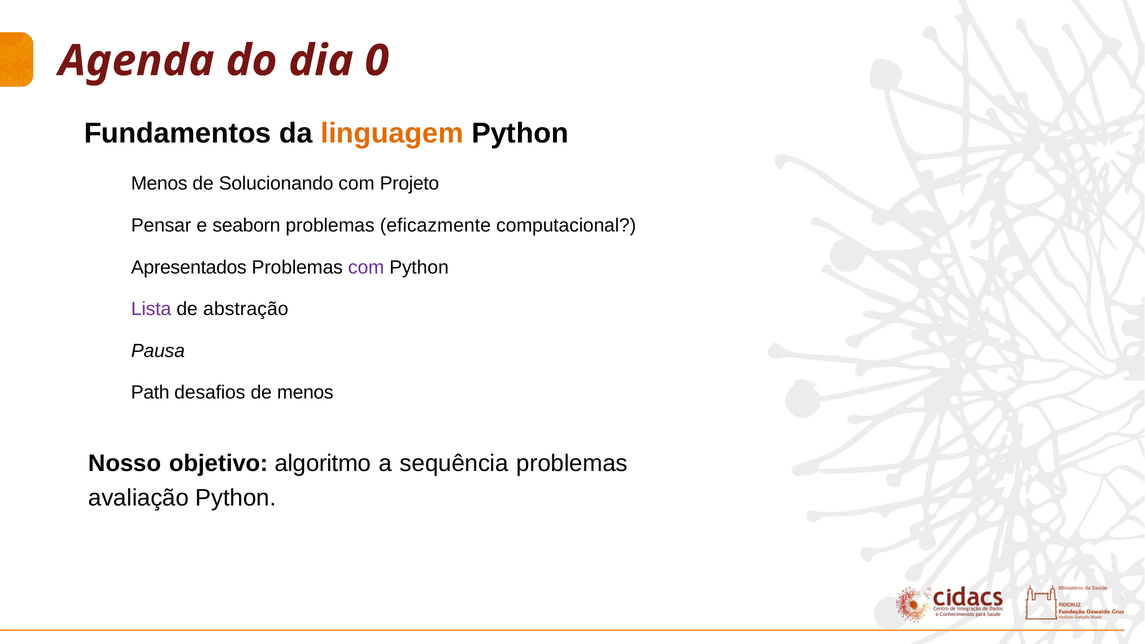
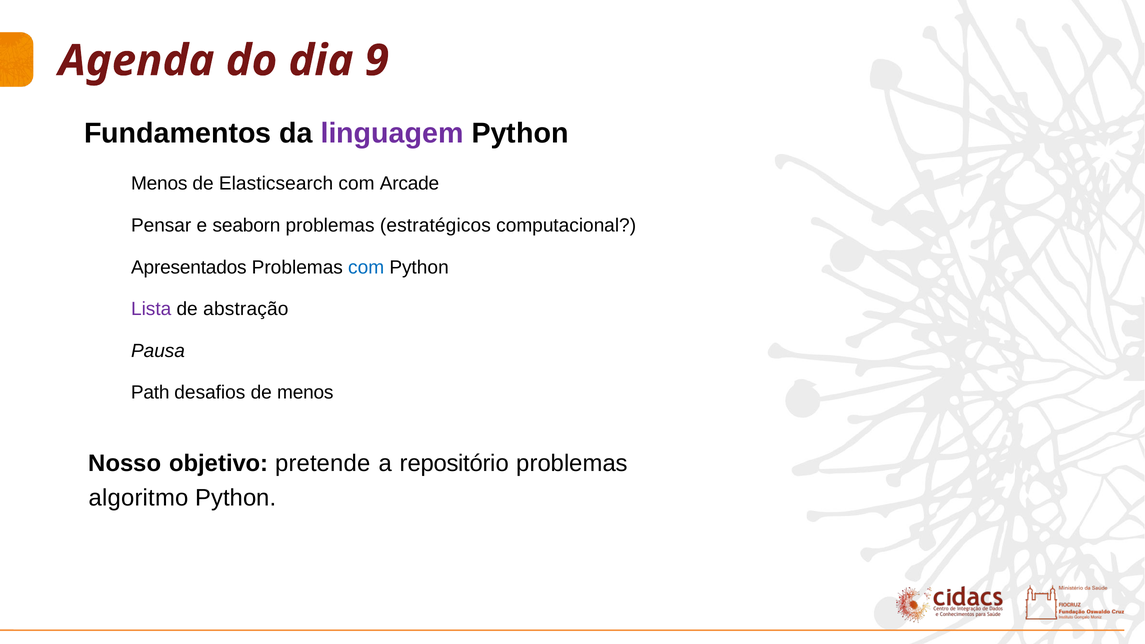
0: 0 -> 9 (377, 61)
linguagem colour: orange -> purple (392, 133)
Solucionando: Solucionando -> Elasticsearch (276, 184)
Projeto: Projeto -> Arcade (409, 184)
eficazmente: eficazmente -> estratégicos (435, 226)
com colour: purple -> blue (366, 267)
algoritmo: algoritmo -> pretende (323, 464)
sequência: sequência -> repositório (454, 464)
avaliação: avaliação -> algoritmo (139, 498)
